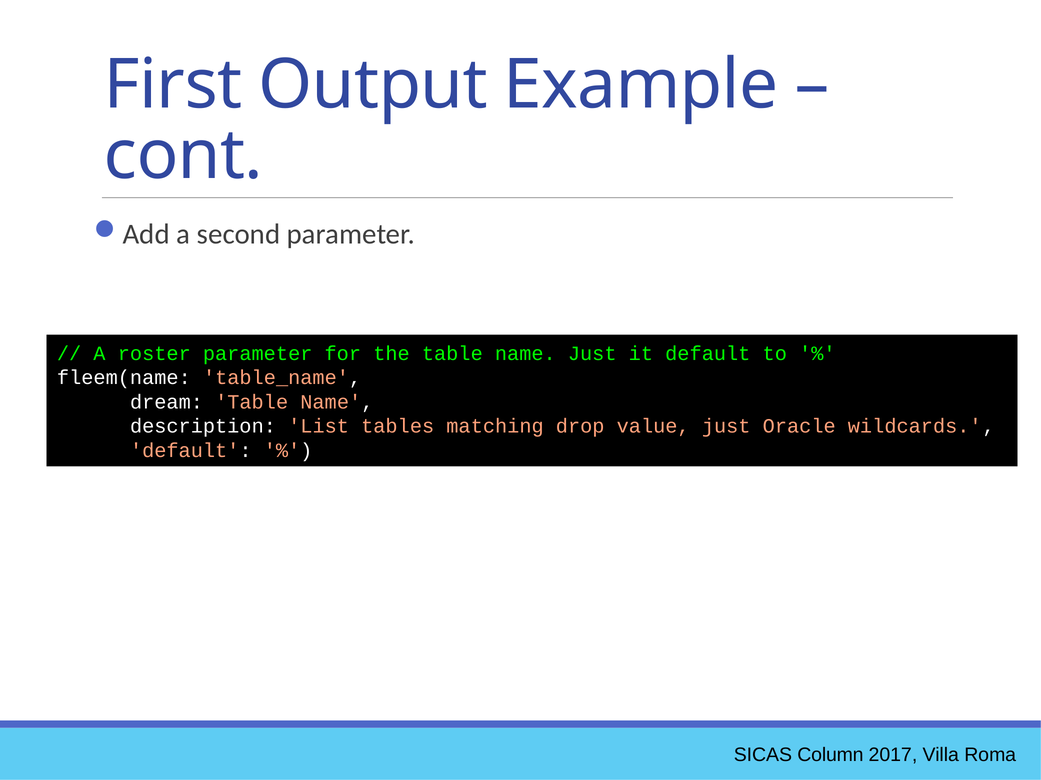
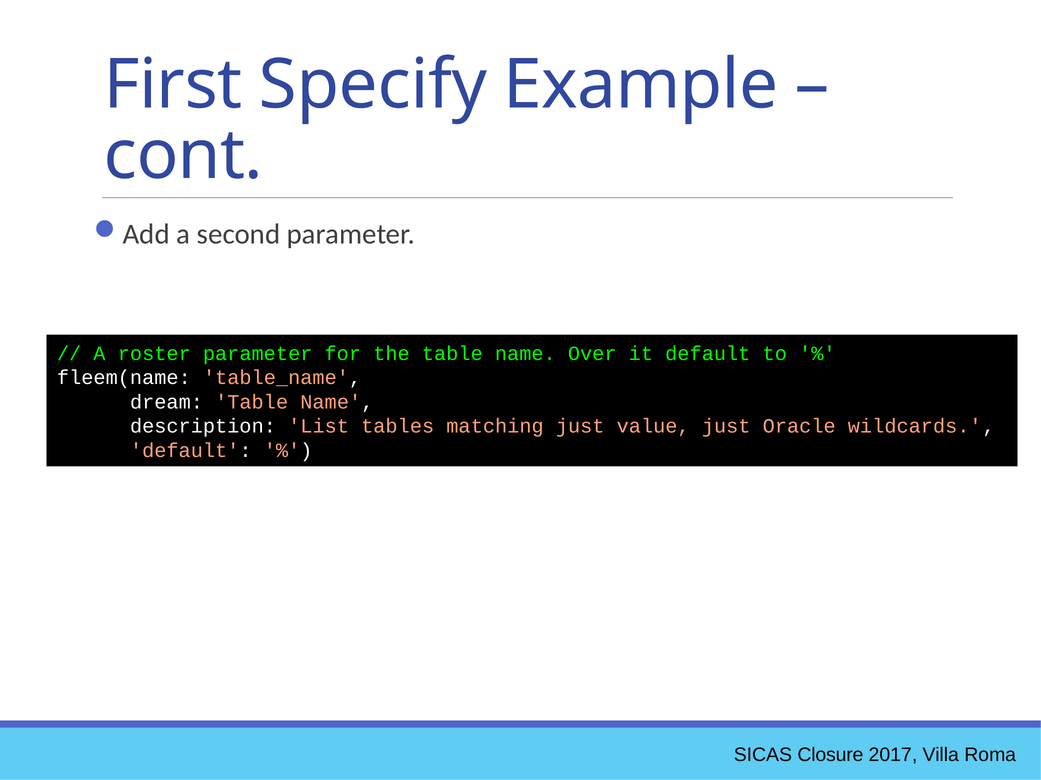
Output: Output -> Specify (373, 85)
name Just: Just -> Over (592, 354)
matching drop: drop -> just (580, 427)
Column: Column -> Closure (830, 756)
